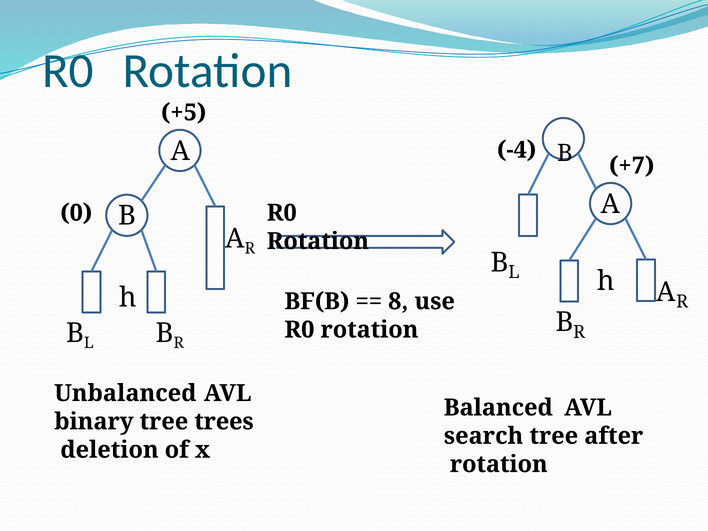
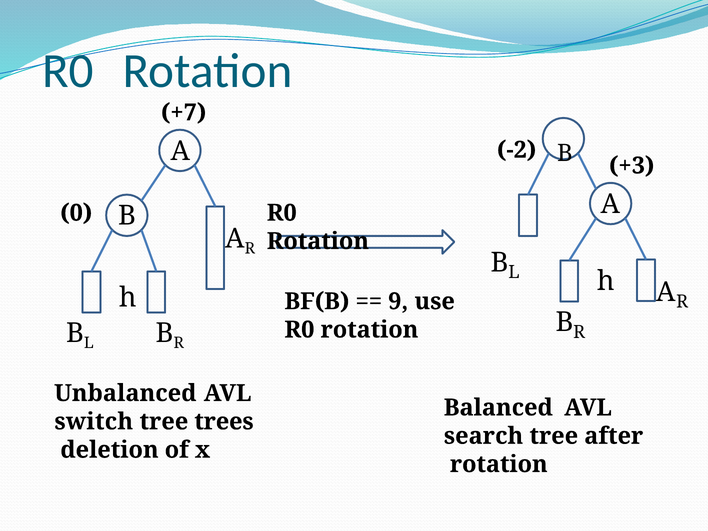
+5: +5 -> +7 (184, 113)
-4: -4 -> -2 (517, 150)
+7: +7 -> +3 (632, 166)
8: 8 -> 9 (398, 301)
binary: binary -> switch (94, 422)
